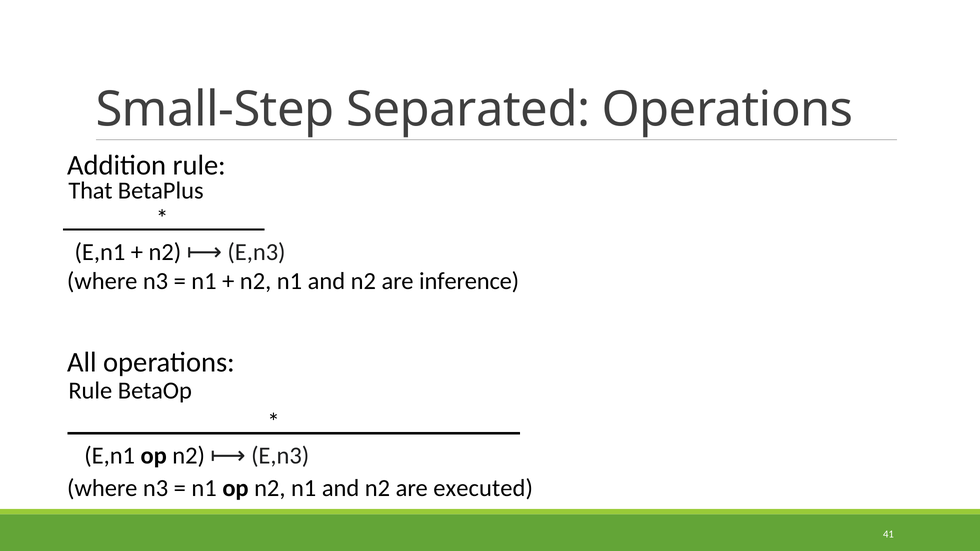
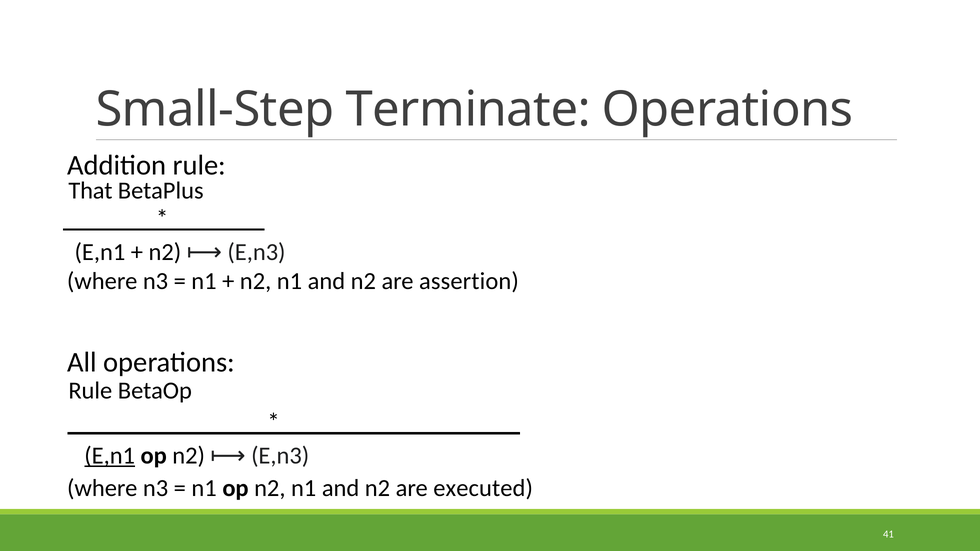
Separated: Separated -> Terminate (468, 110)
inference: inference -> assertion (469, 281)
E,n1 underline: none -> present (110, 456)
